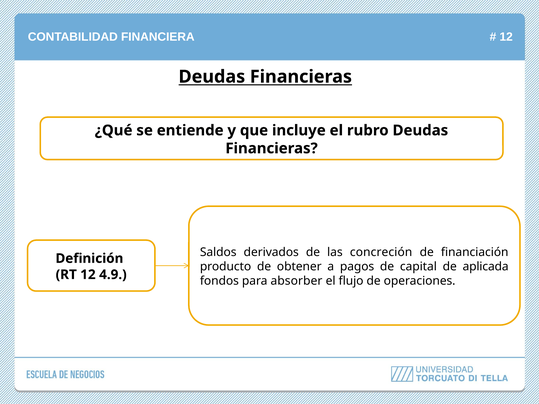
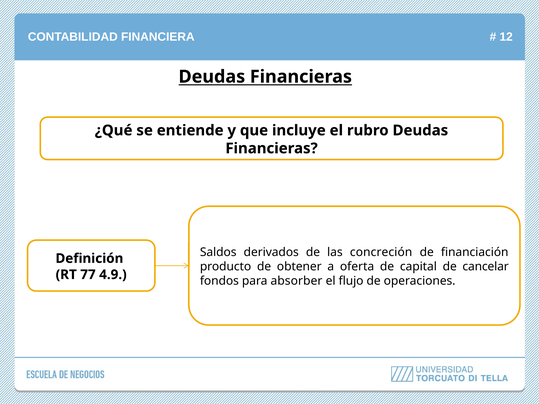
pagos: pagos -> oferta (357, 267)
aplicada: aplicada -> cancelar (486, 267)
RT 12: 12 -> 77 (88, 275)
